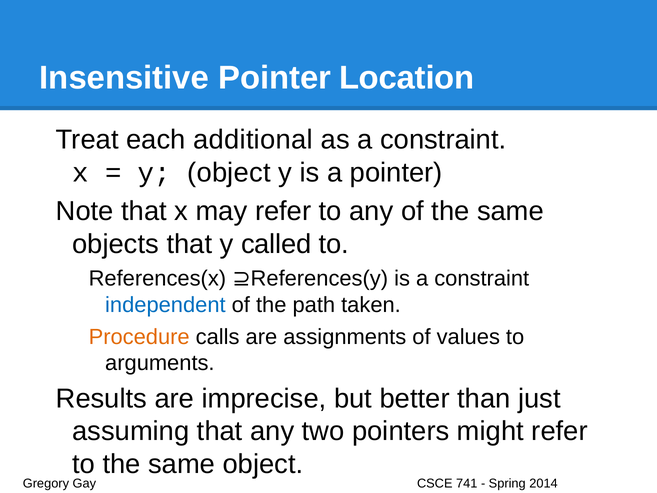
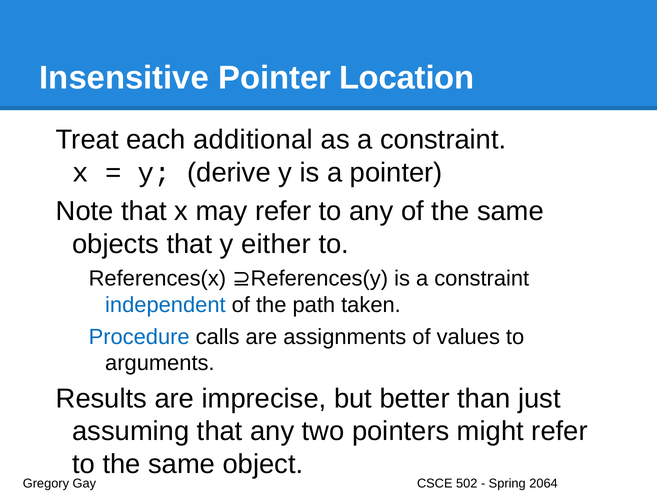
y object: object -> derive (229, 173)
called: called -> either (276, 244)
Procedure colour: orange -> blue (139, 337)
741: 741 -> 502 (467, 483)
2014: 2014 -> 2064 (544, 483)
